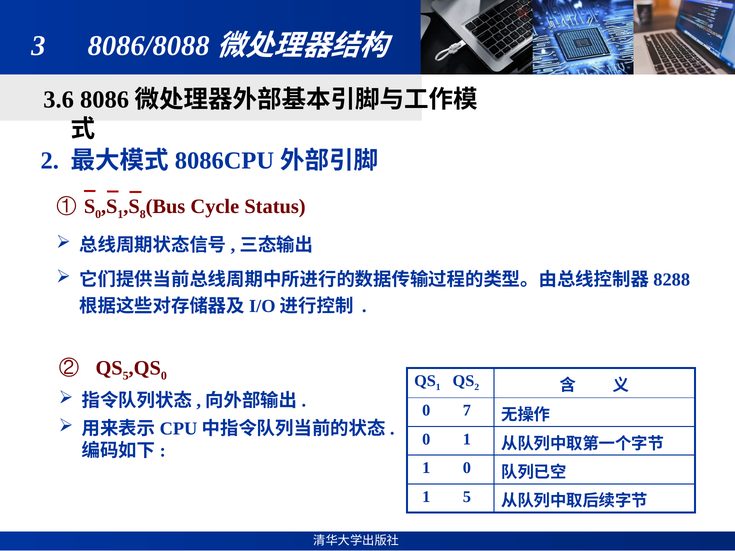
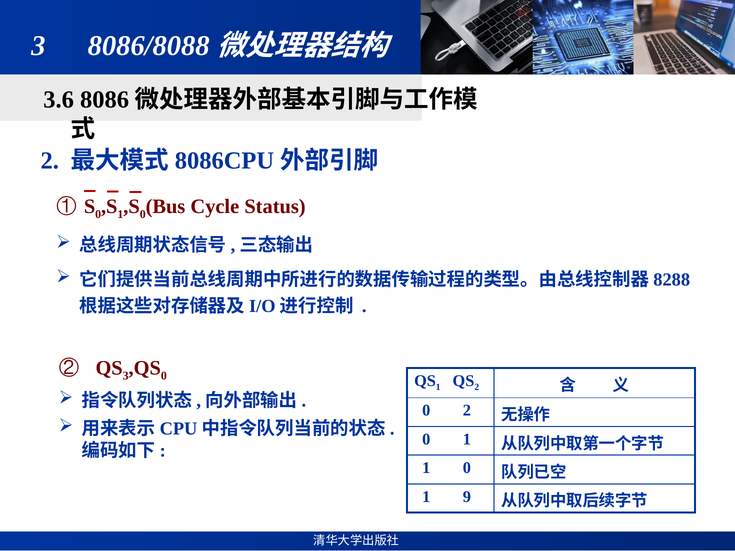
8: 8 -> 0 (143, 215)
5: 5 -> 3 (126, 376)
0 7: 7 -> 2 (467, 411)
1 5: 5 -> 9 (467, 497)
